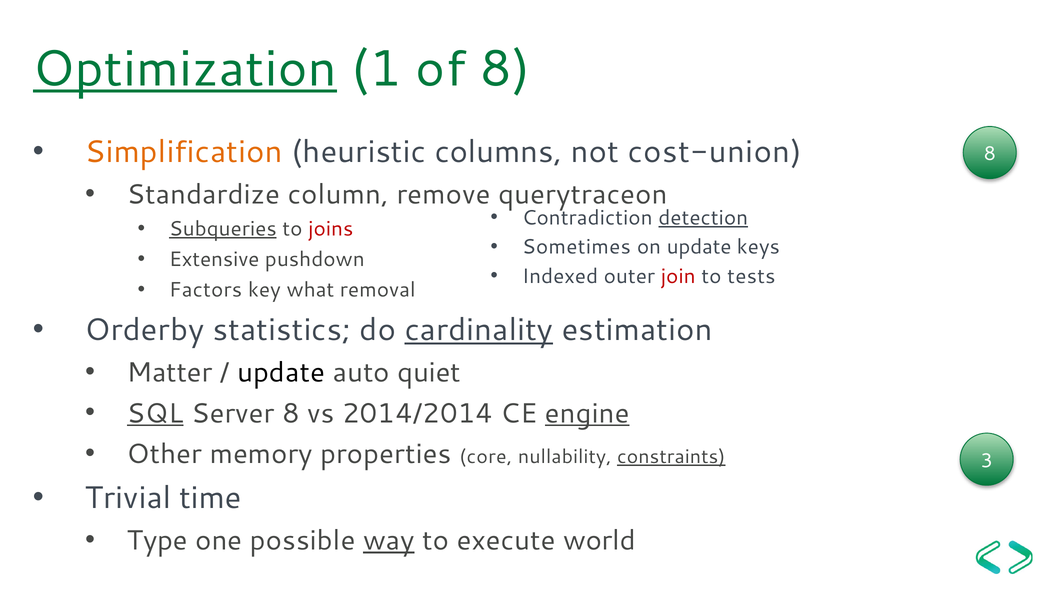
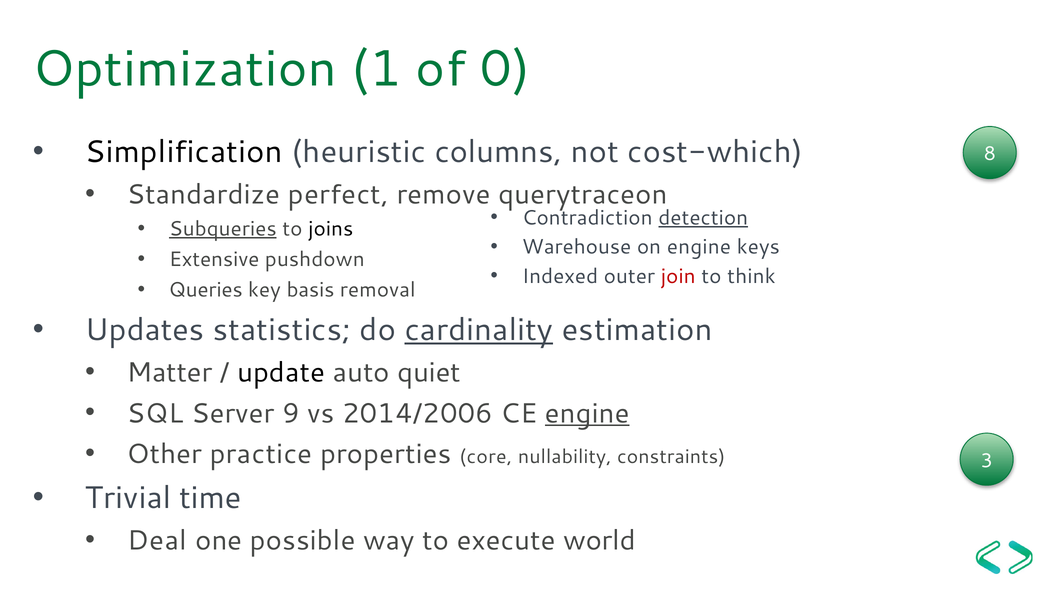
Optimization underline: present -> none (185, 69)
of 8: 8 -> 0 (505, 69)
Simplification colour: orange -> black (184, 152)
cost-union: cost-union -> cost-which (715, 152)
column: column -> perfect (338, 195)
joins colour: red -> black (331, 229)
Sometimes: Sometimes -> Warehouse (577, 247)
on update: update -> engine (699, 247)
tests: tests -> think (751, 276)
Factors: Factors -> Queries (206, 290)
what: what -> basis (311, 290)
Orderby: Orderby -> Updates (145, 330)
SQL underline: present -> none (155, 413)
Server 8: 8 -> 9 (291, 413)
2014/2014: 2014/2014 -> 2014/2006 (418, 413)
memory: memory -> practice (261, 454)
constraints underline: present -> none (671, 457)
Type: Type -> Deal (157, 541)
way underline: present -> none (389, 541)
